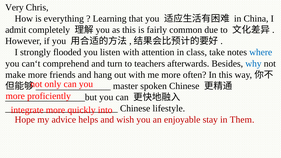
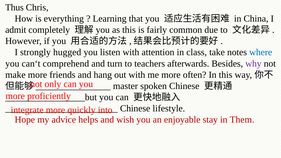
Very: Very -> Thus (14, 7)
flooded: flooded -> hugged (67, 52)
why colour: blue -> purple (253, 64)
